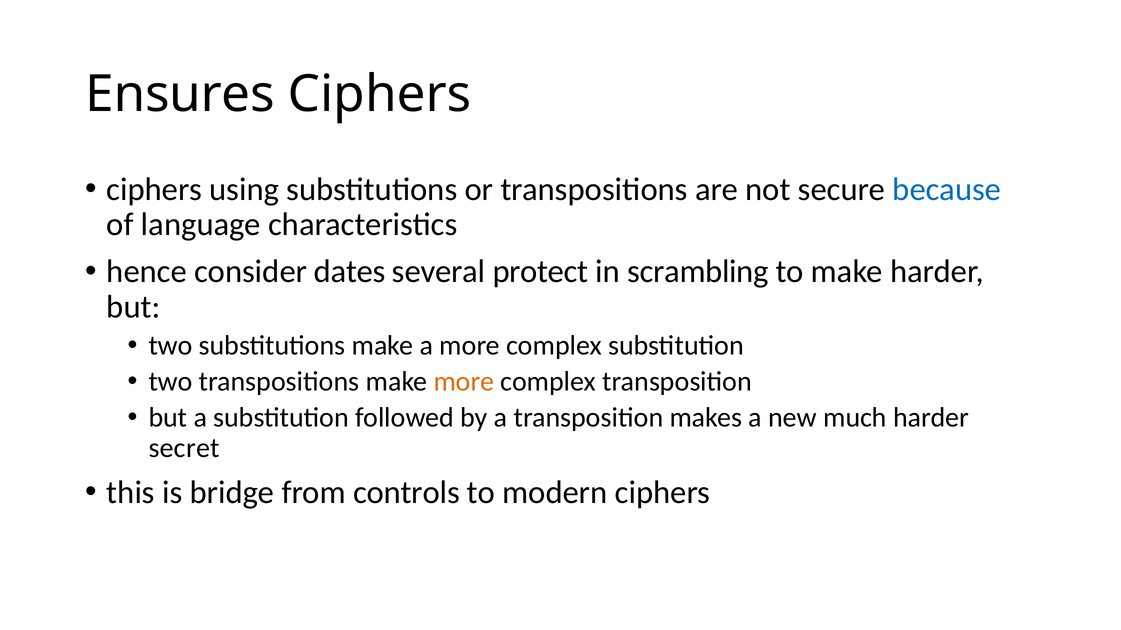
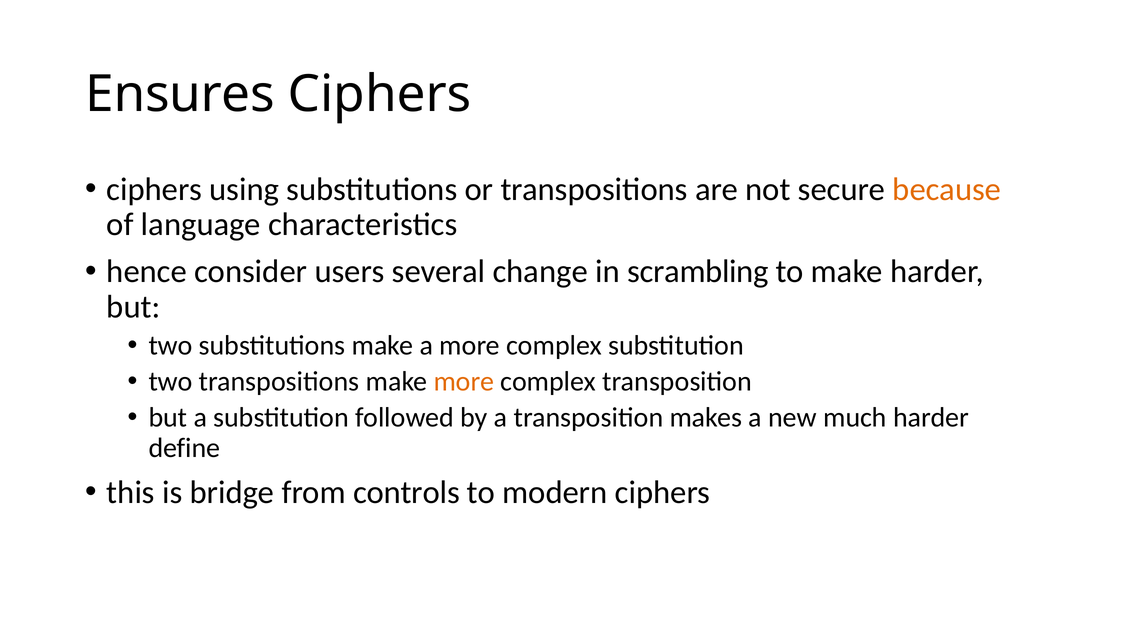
because colour: blue -> orange (947, 190)
dates: dates -> users (350, 272)
protect: protect -> change (540, 272)
secret: secret -> define (184, 448)
